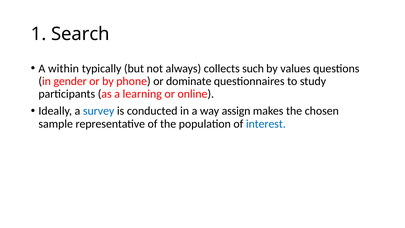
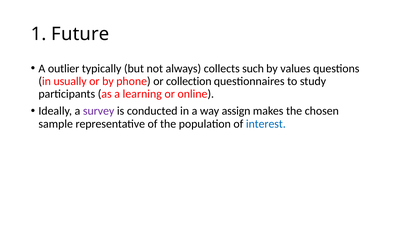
Search: Search -> Future (80, 34)
within: within -> outlier (64, 68)
gender: gender -> usually (70, 81)
dominate: dominate -> collection (189, 81)
survey colour: blue -> purple (99, 111)
